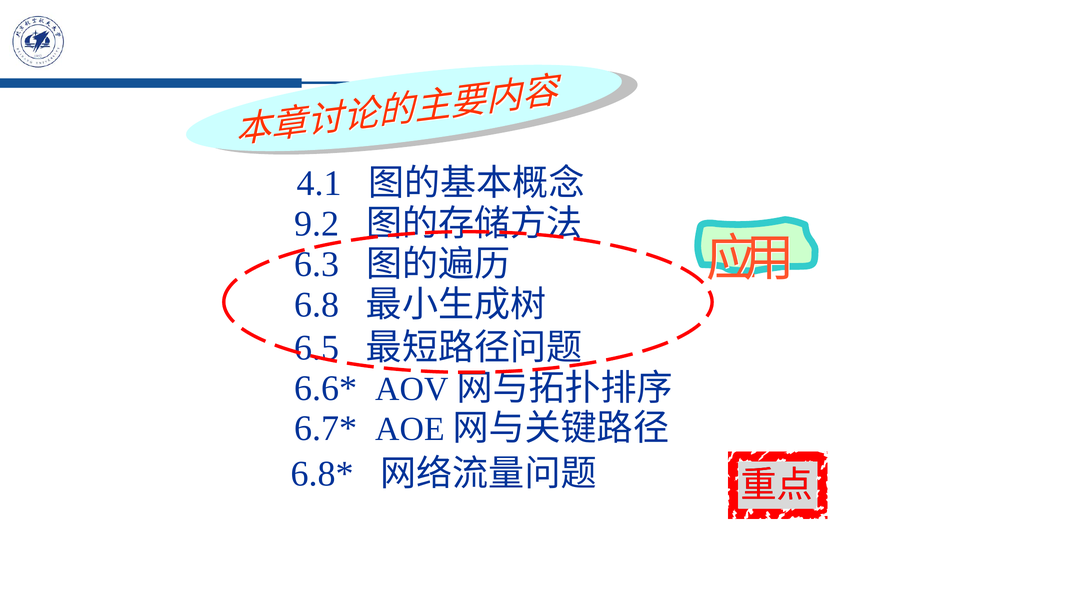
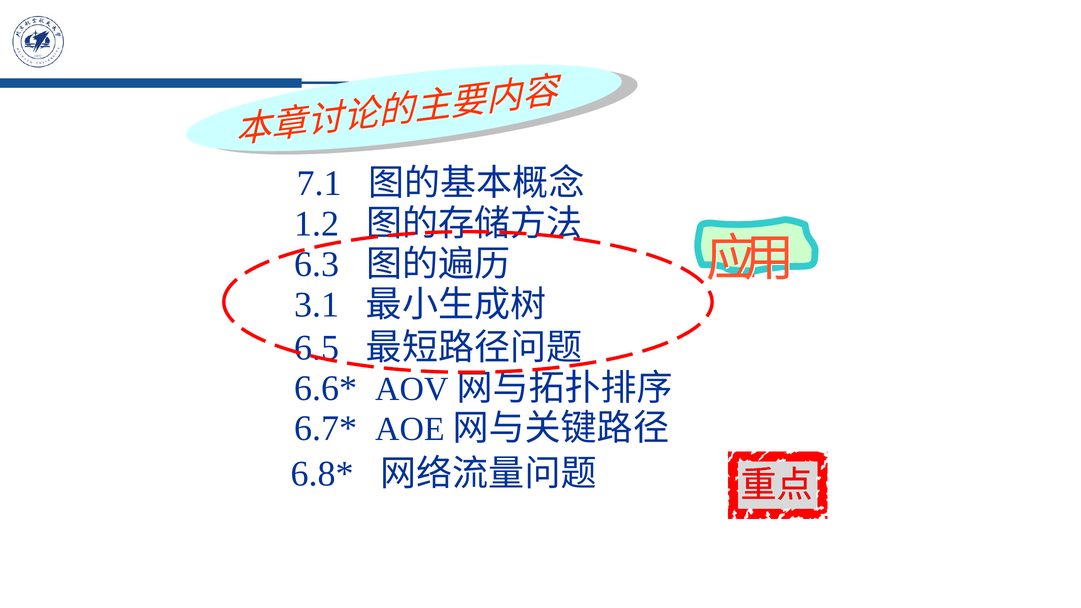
4.1: 4.1 -> 7.1 (319, 183)
9.2: 9.2 -> 1.2 (317, 224)
6.8: 6.8 -> 3.1 (317, 305)
